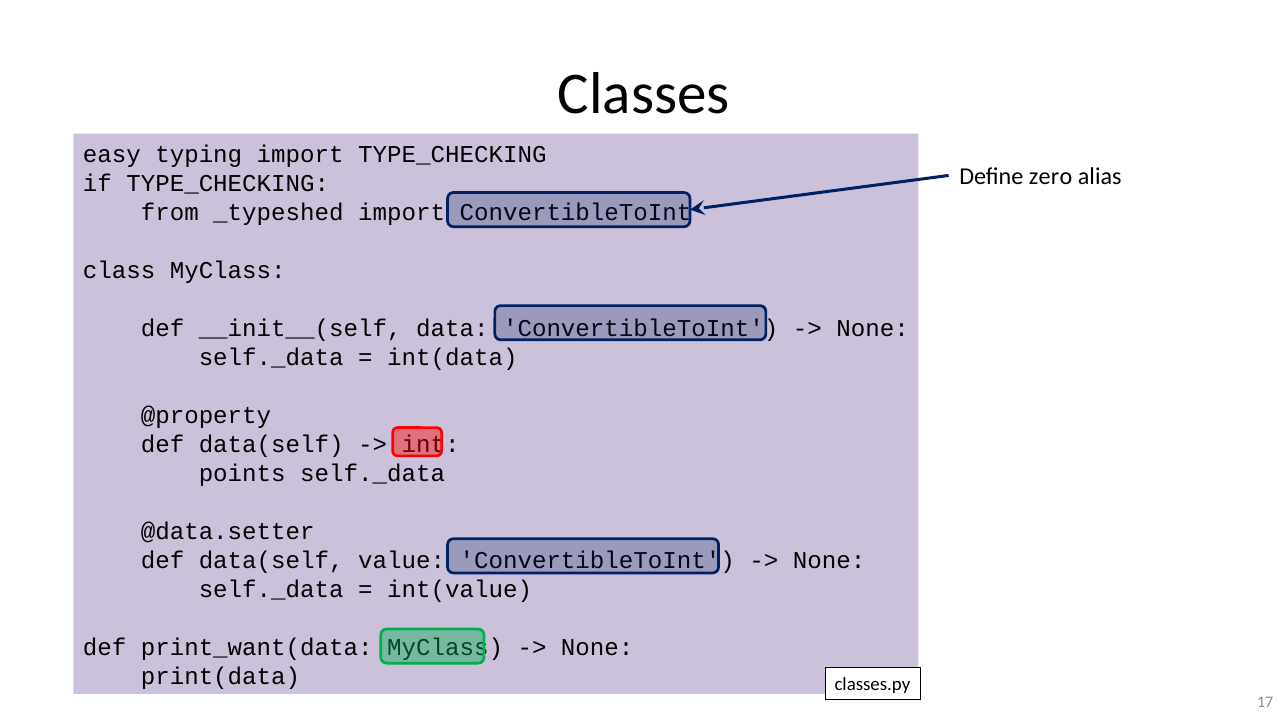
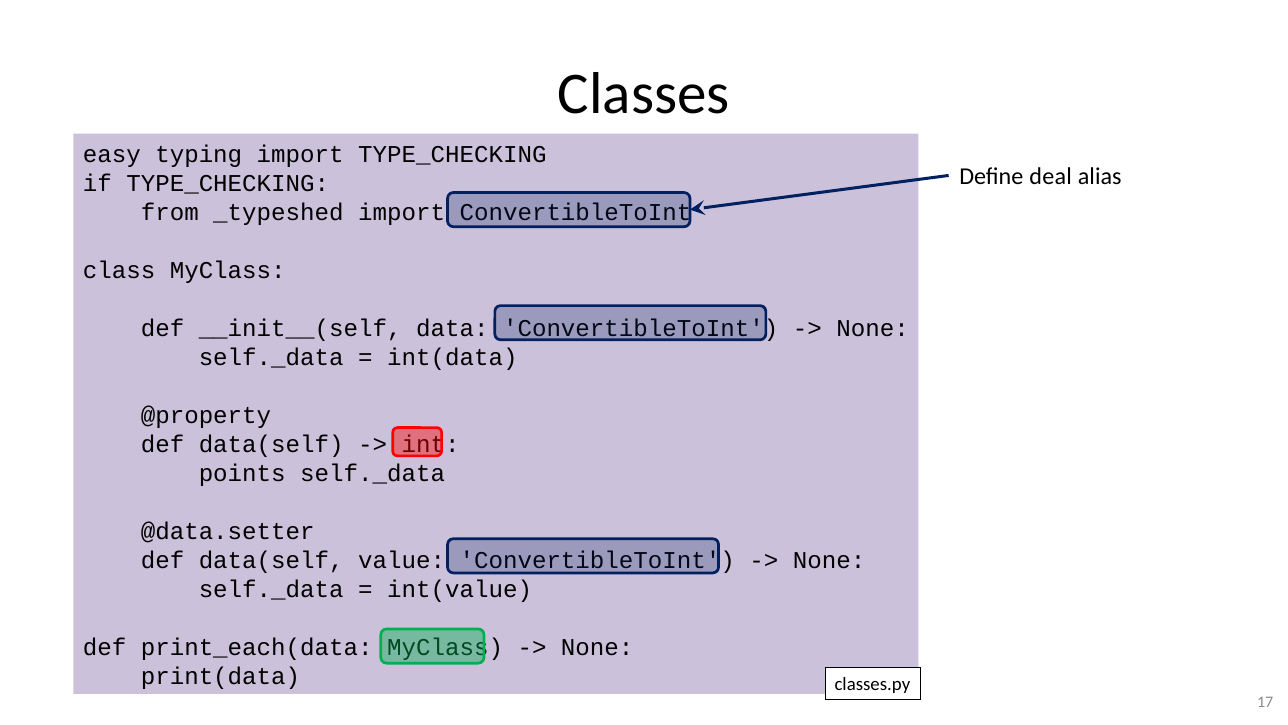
zero: zero -> deal (1051, 177)
print_want(data: print_want(data -> print_each(data (257, 647)
